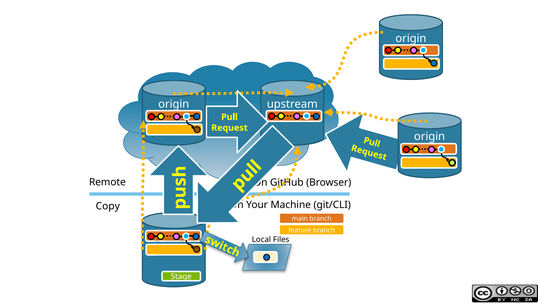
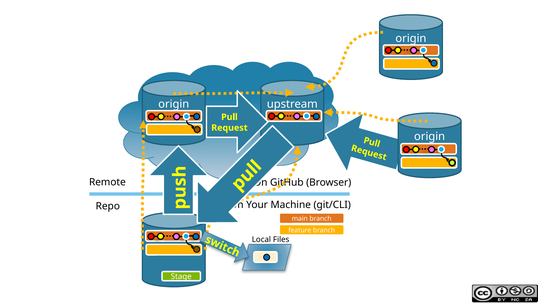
Copy: Copy -> Repo (108, 206)
